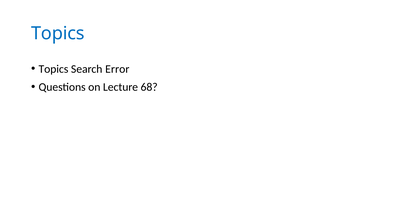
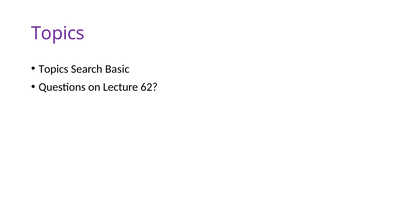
Topics colour: blue -> purple (58, 33)
Error: Error -> Basic (117, 69)
68: 68 -> 62 (149, 87)
